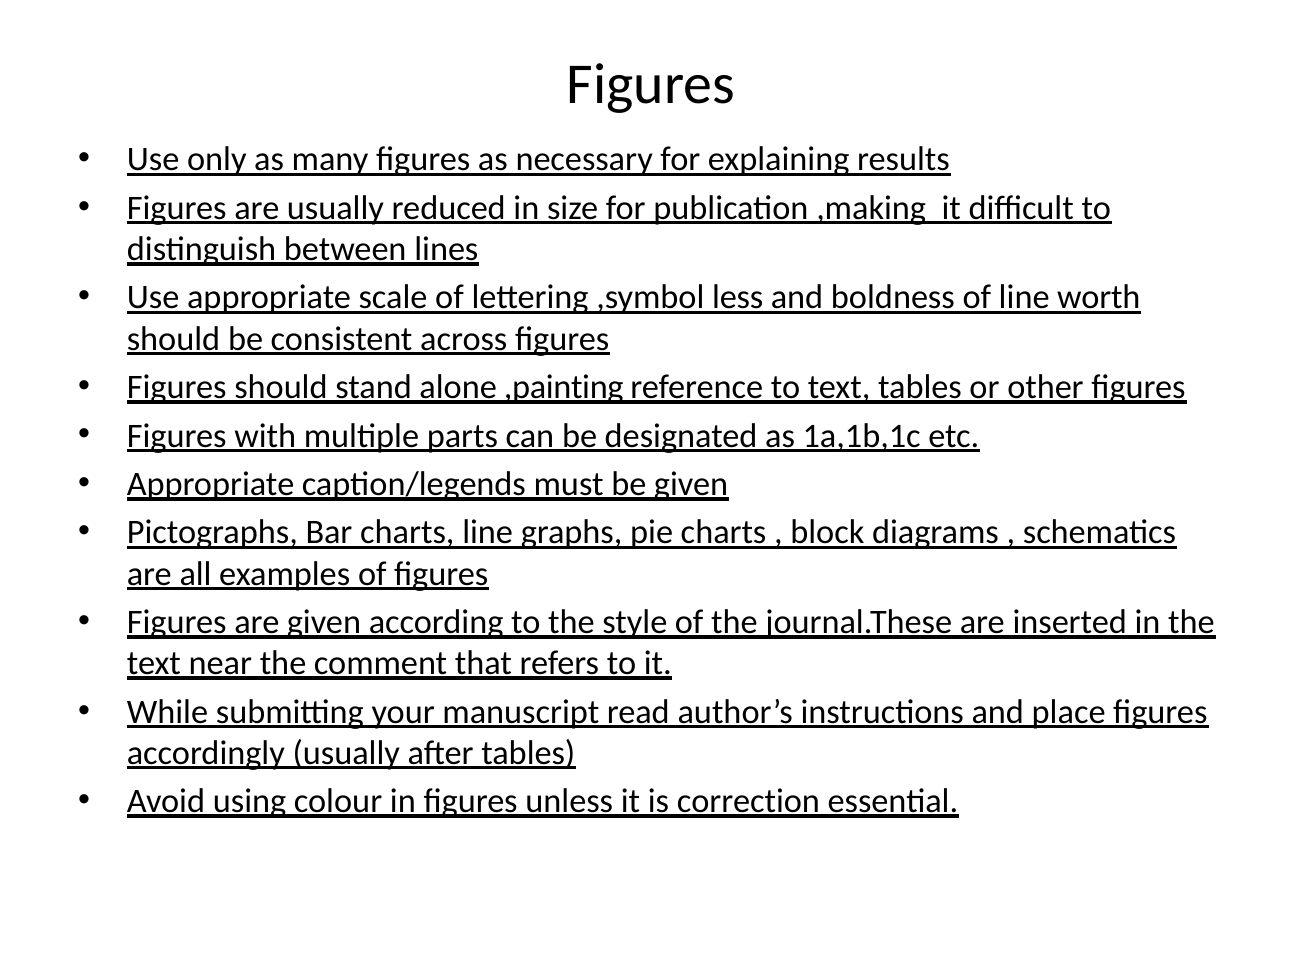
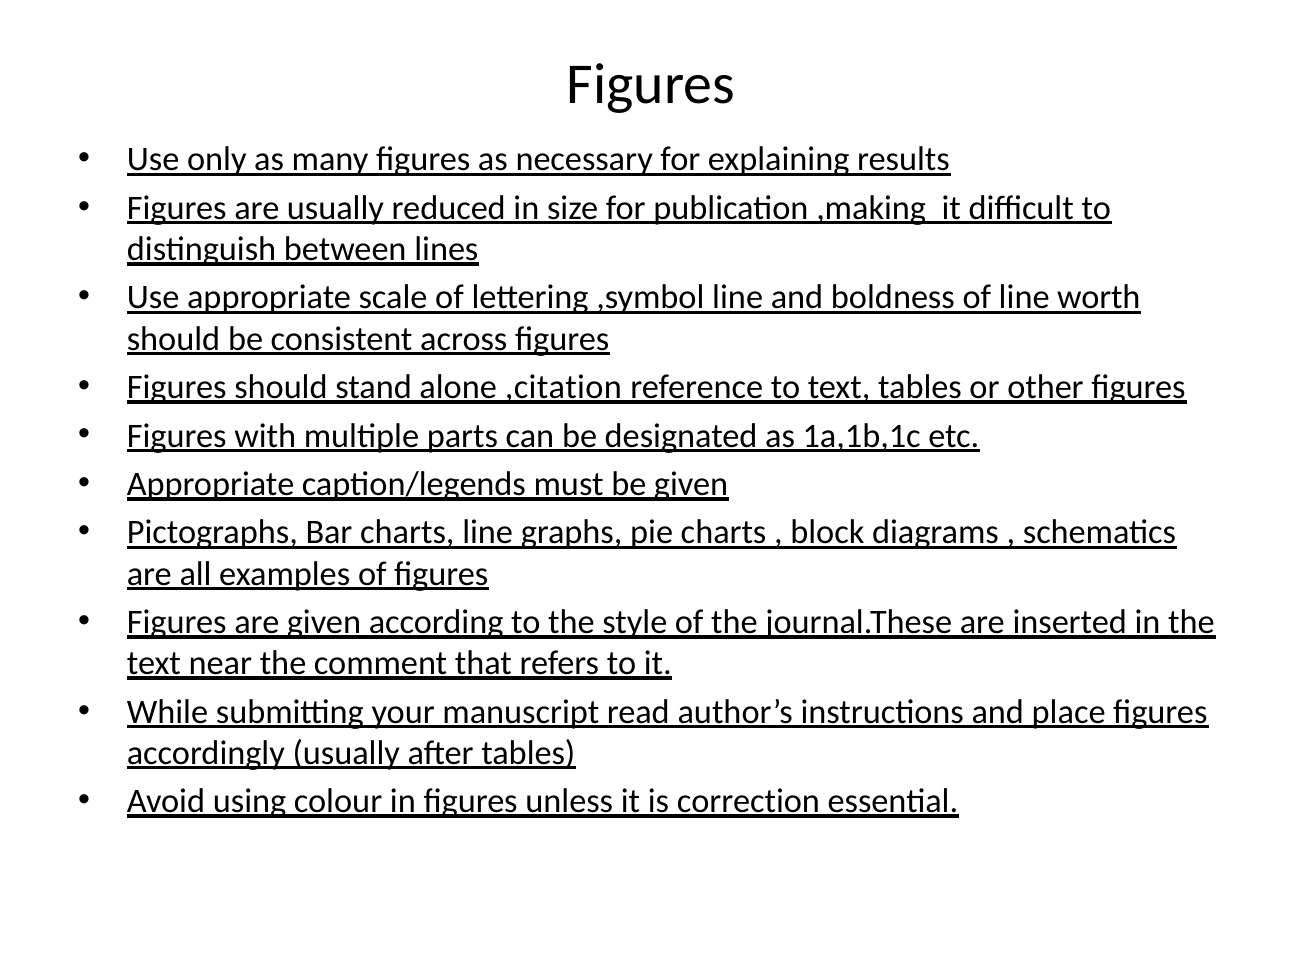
,symbol less: less -> line (738, 298)
,painting: ,painting -> ,citation (563, 387)
